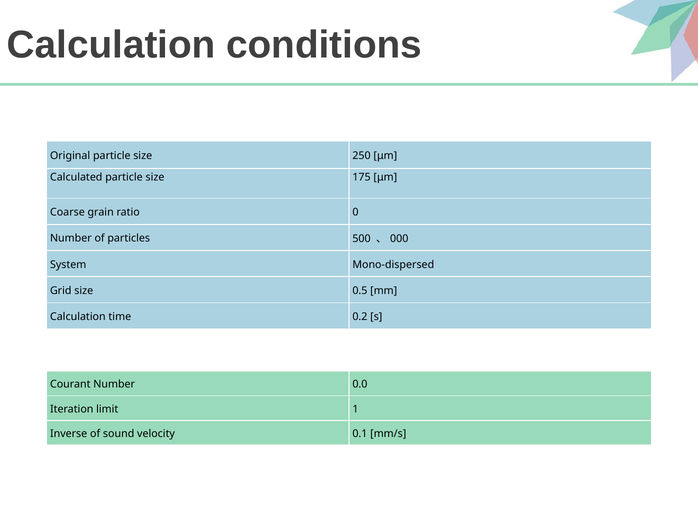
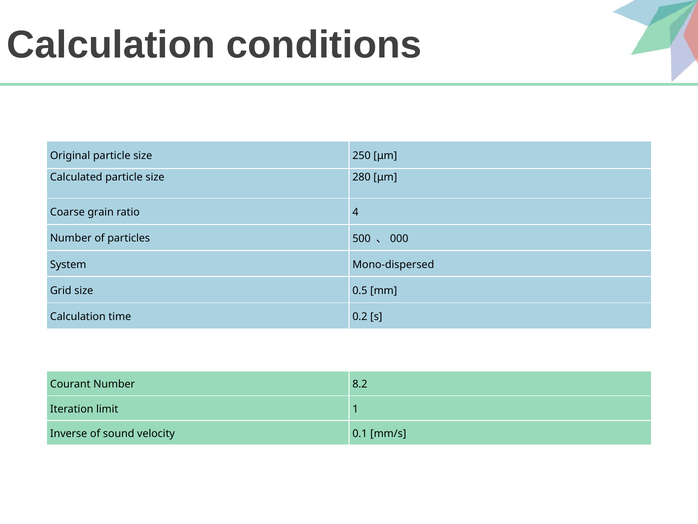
175: 175 -> 280 (362, 177)
0: 0 -> 4 (355, 212)
0.0: 0.0 -> 8.2 (360, 384)
